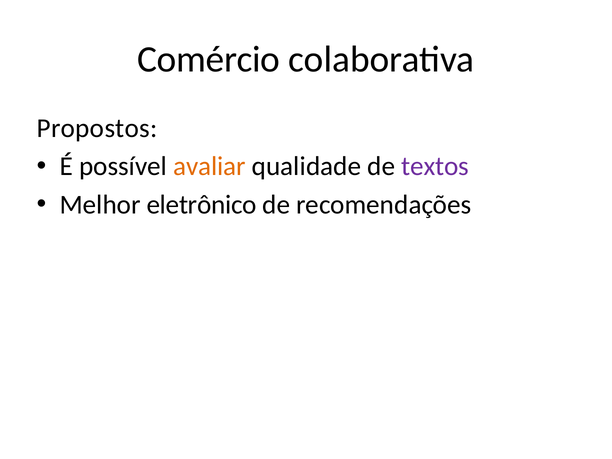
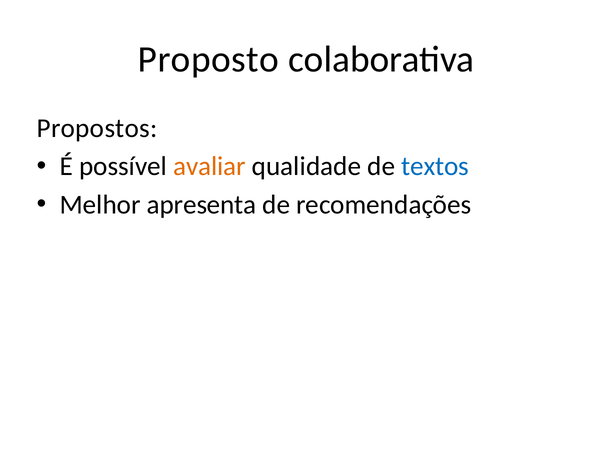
Comércio: Comércio -> Proposto (208, 59)
textos colour: purple -> blue (435, 166)
eletrônico: eletrônico -> apresenta (202, 205)
